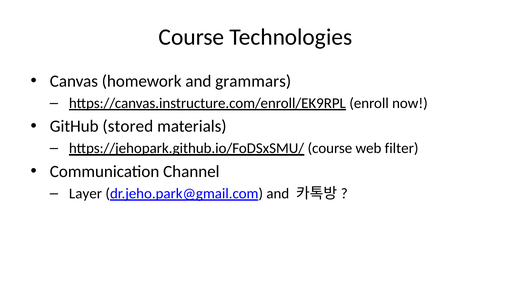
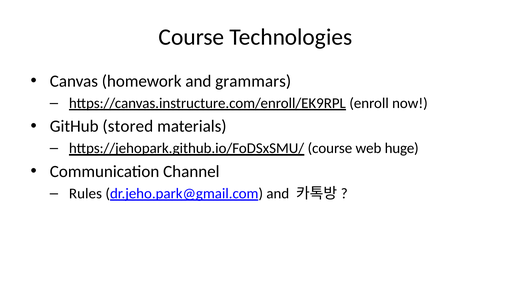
filter: filter -> huge (402, 148)
Layer: Layer -> Rules (85, 193)
